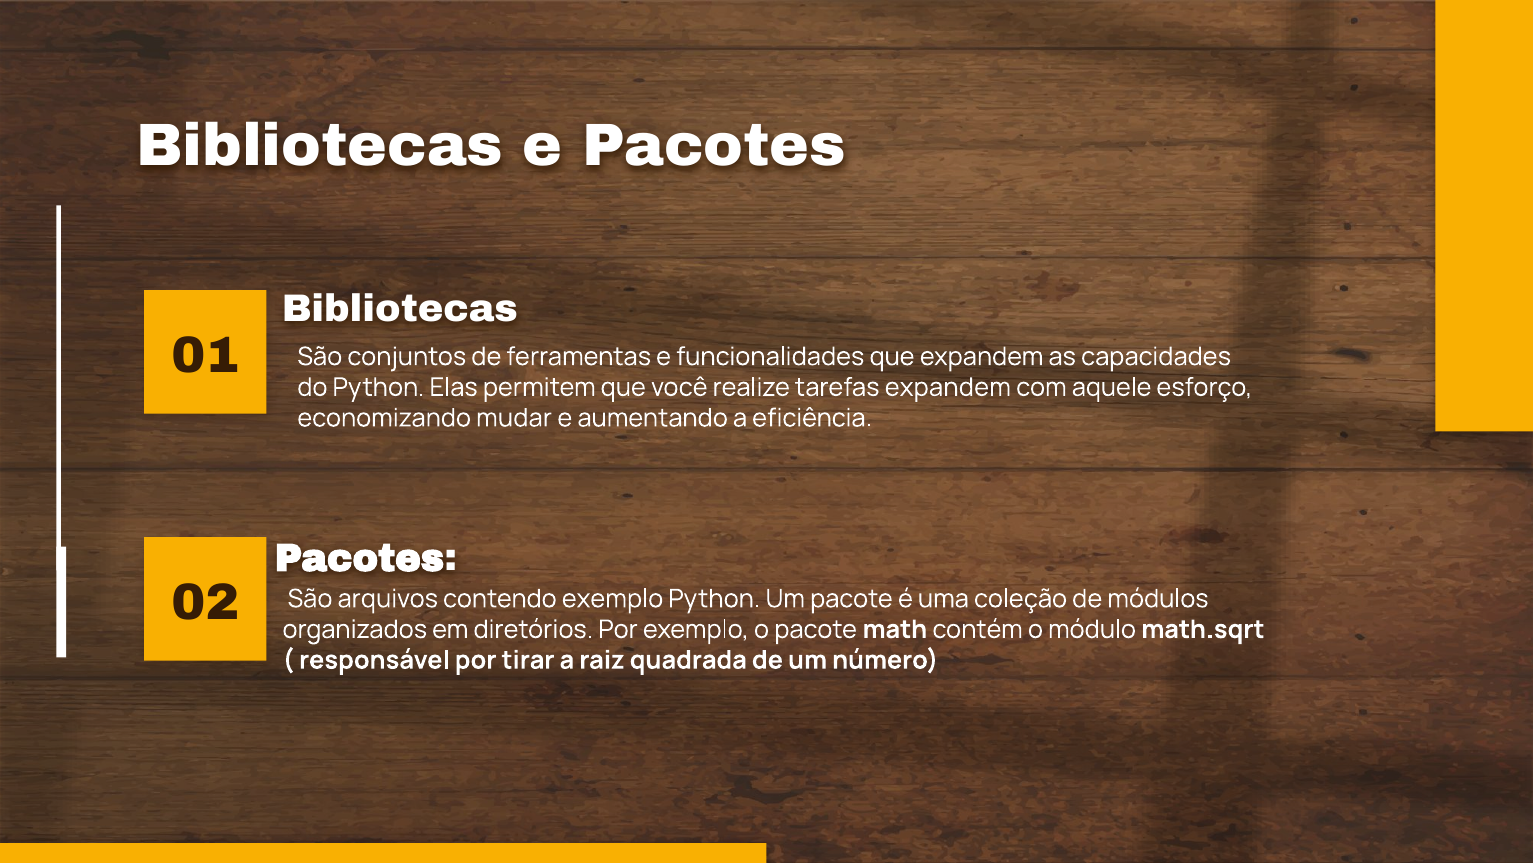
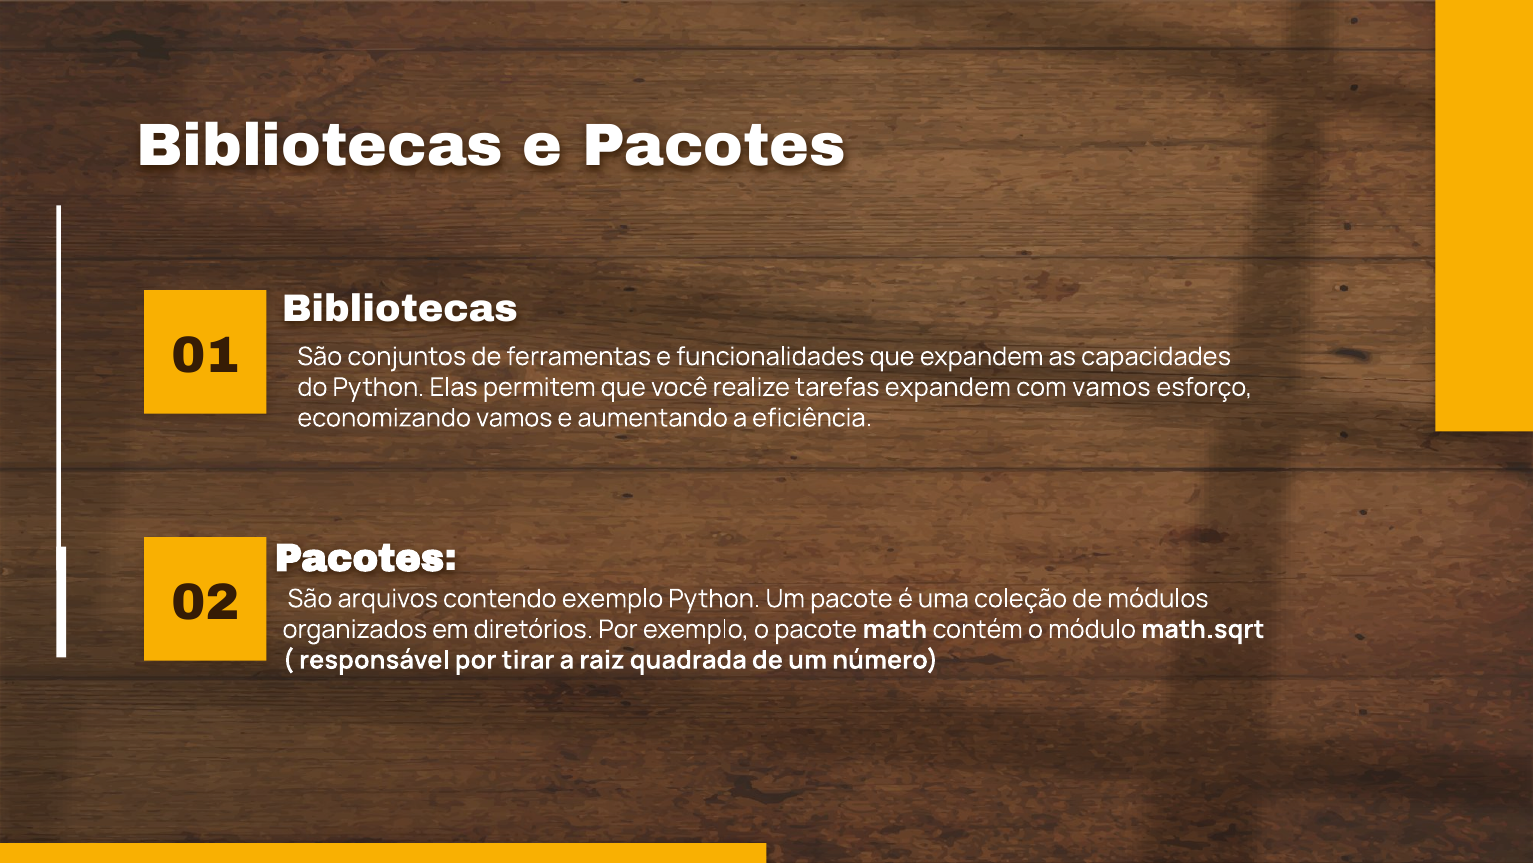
com aquele: aquele -> vamos (1111, 387)
economizando mudar: mudar -> vamos (514, 418)
